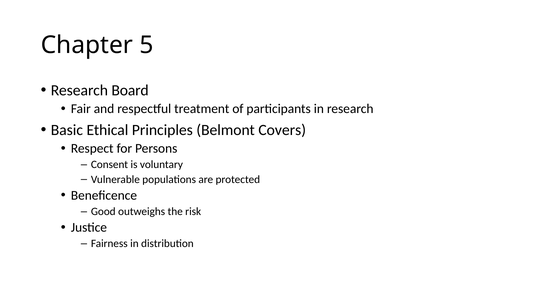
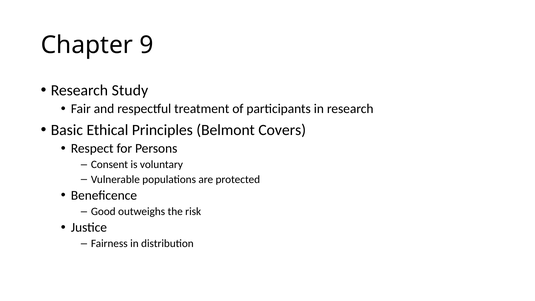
5: 5 -> 9 (146, 45)
Board: Board -> Study (130, 90)
